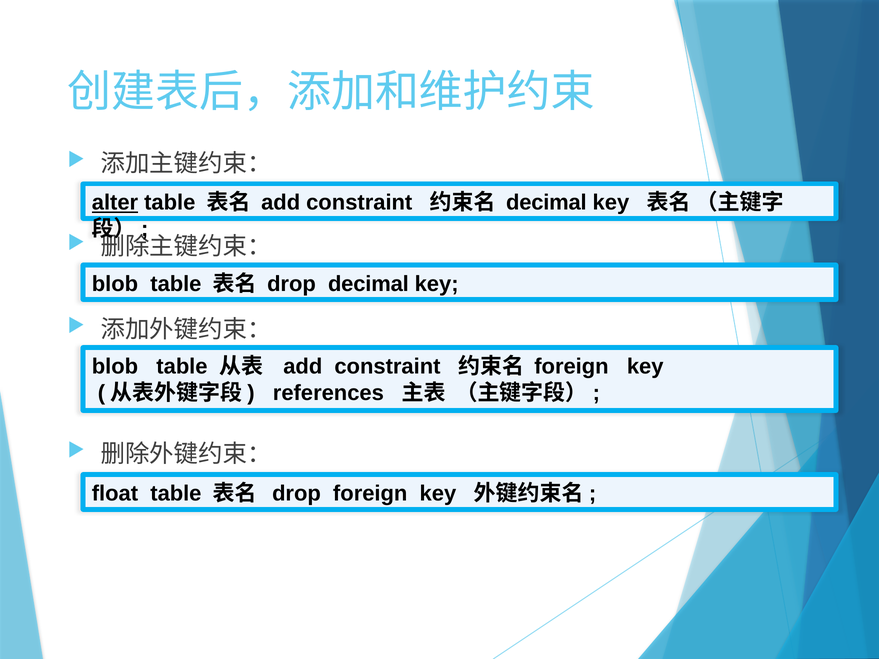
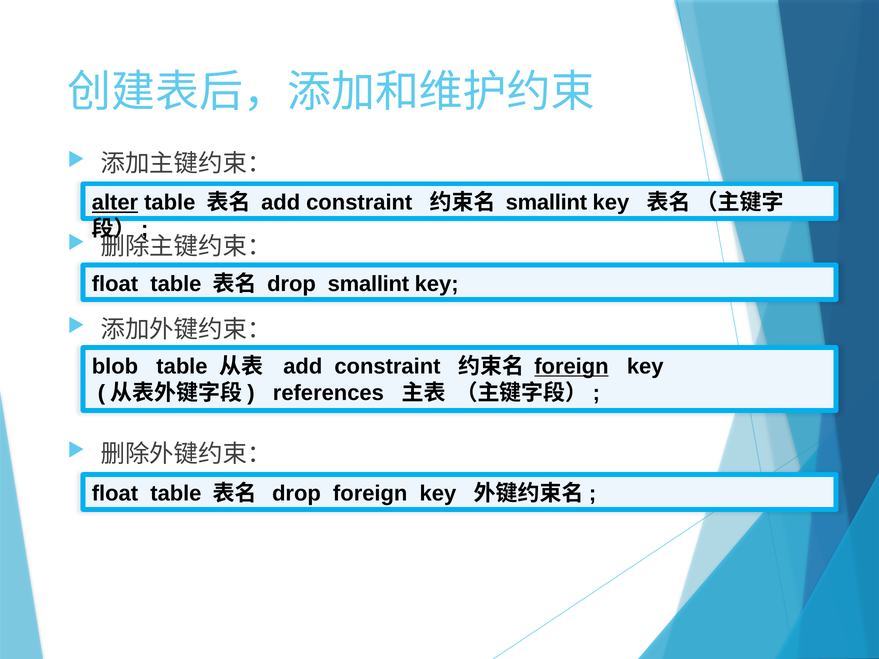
decimal: decimal -> smallint (546, 203)
blob: blob -> float (115, 284)
drop decimal: decimal -> smallint (368, 284)
foreign underline: none -> present (571, 367)
